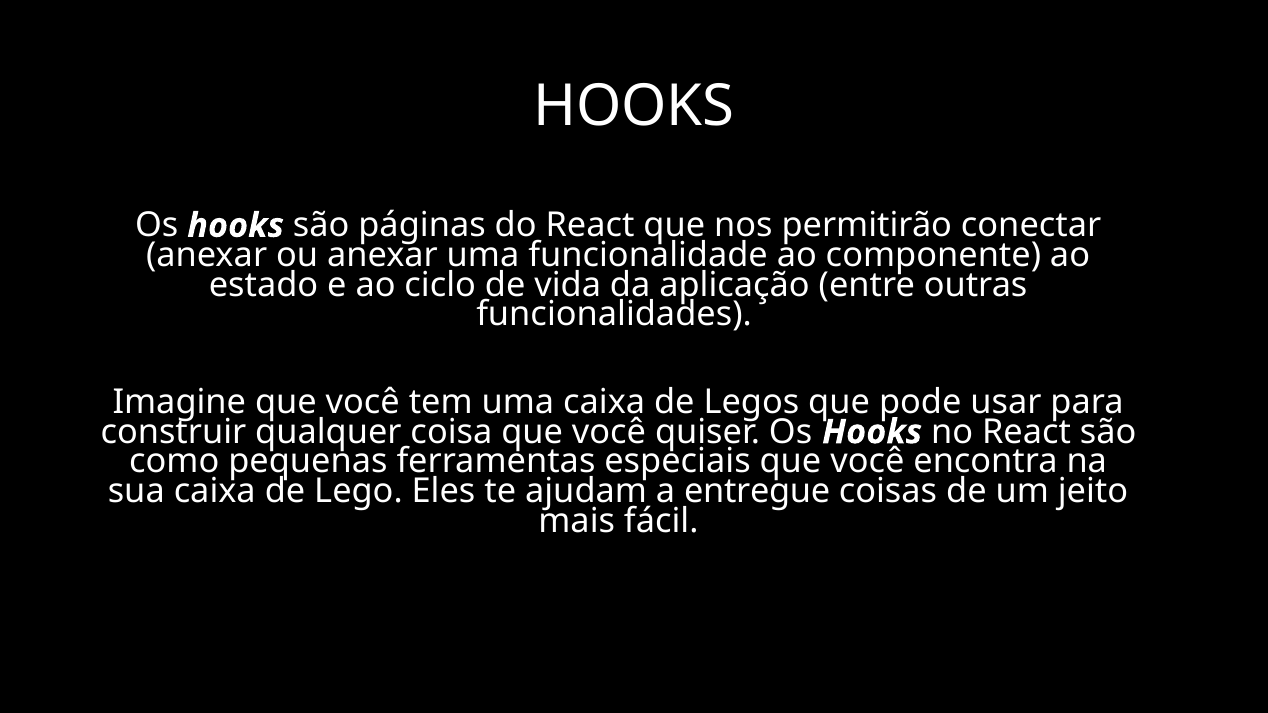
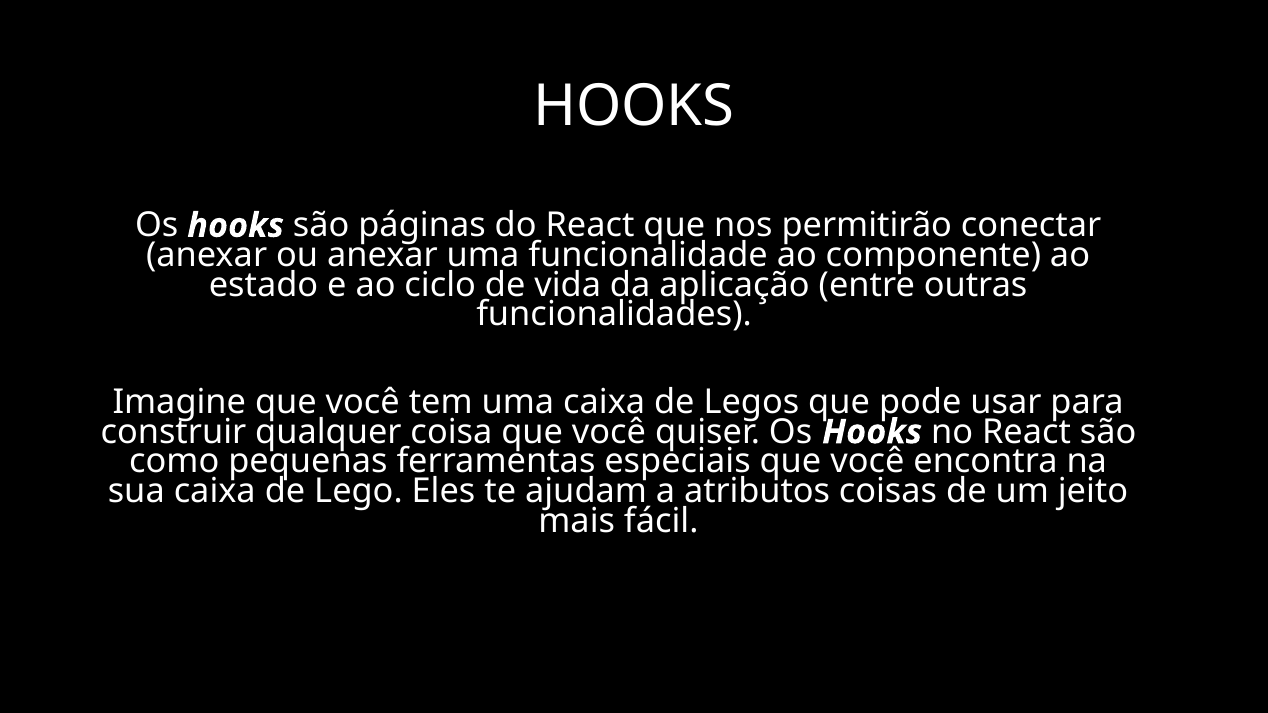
entregue: entregue -> atributos (757, 491)
